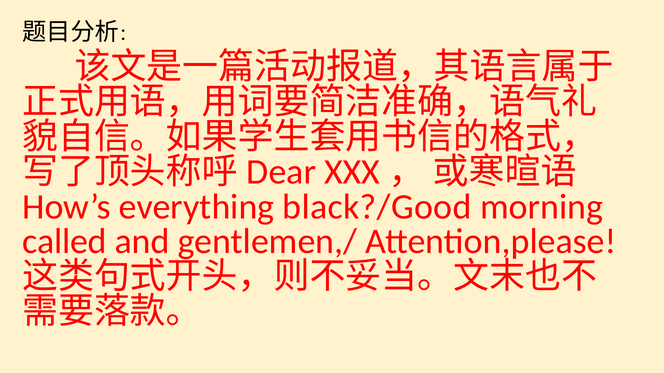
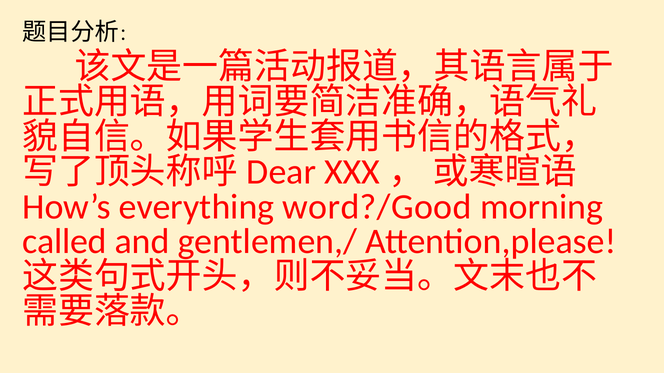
black?/Good: black?/Good -> word?/Good (377, 207)
